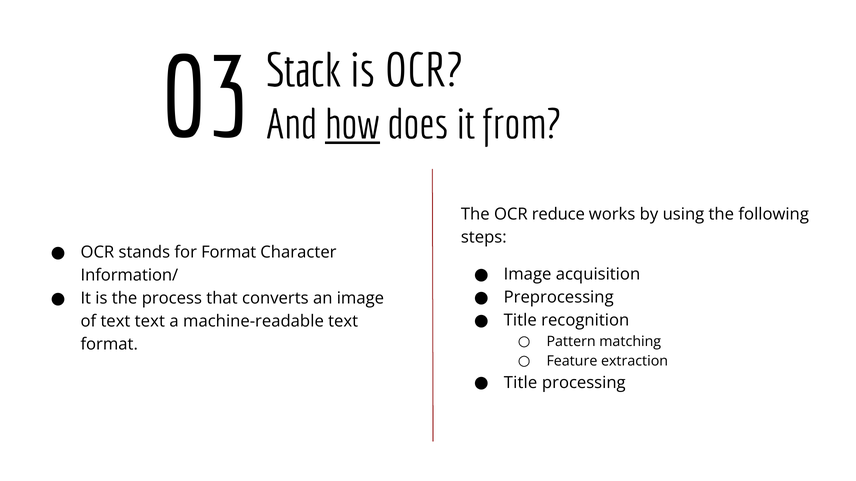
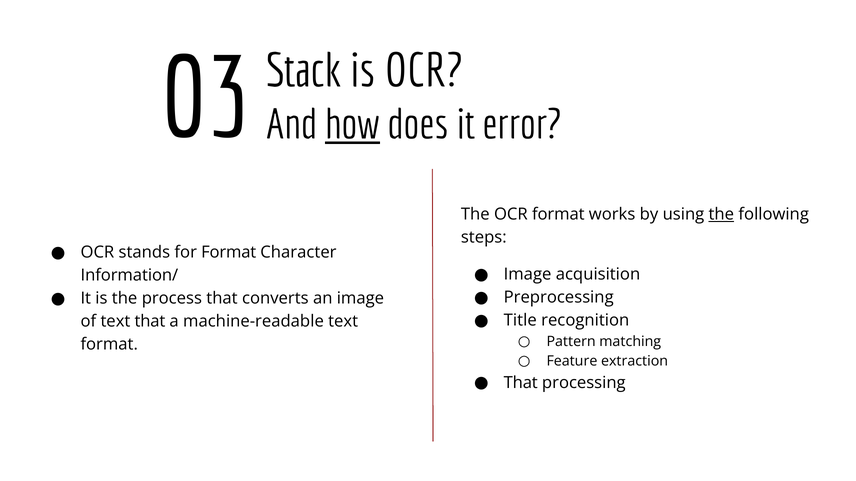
from: from -> error (522, 125)
OCR reduce: reduce -> format (558, 214)
the underline: none -> present (721, 214)
text text: text -> that (150, 322)
Title: Title -> That (521, 383)
